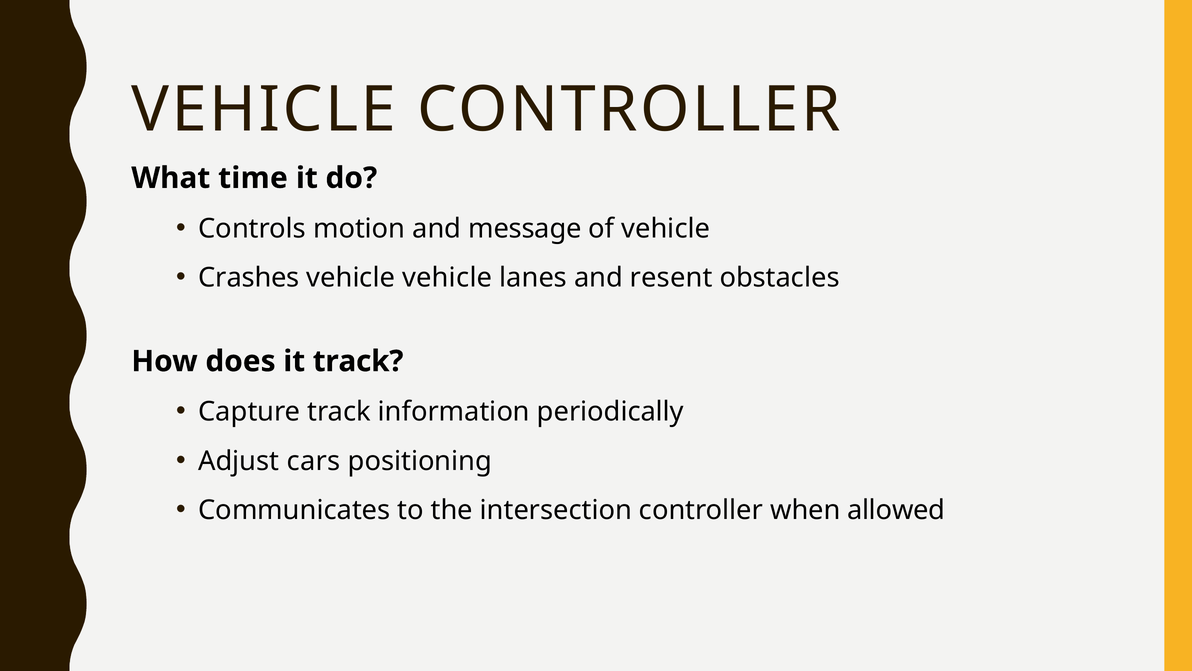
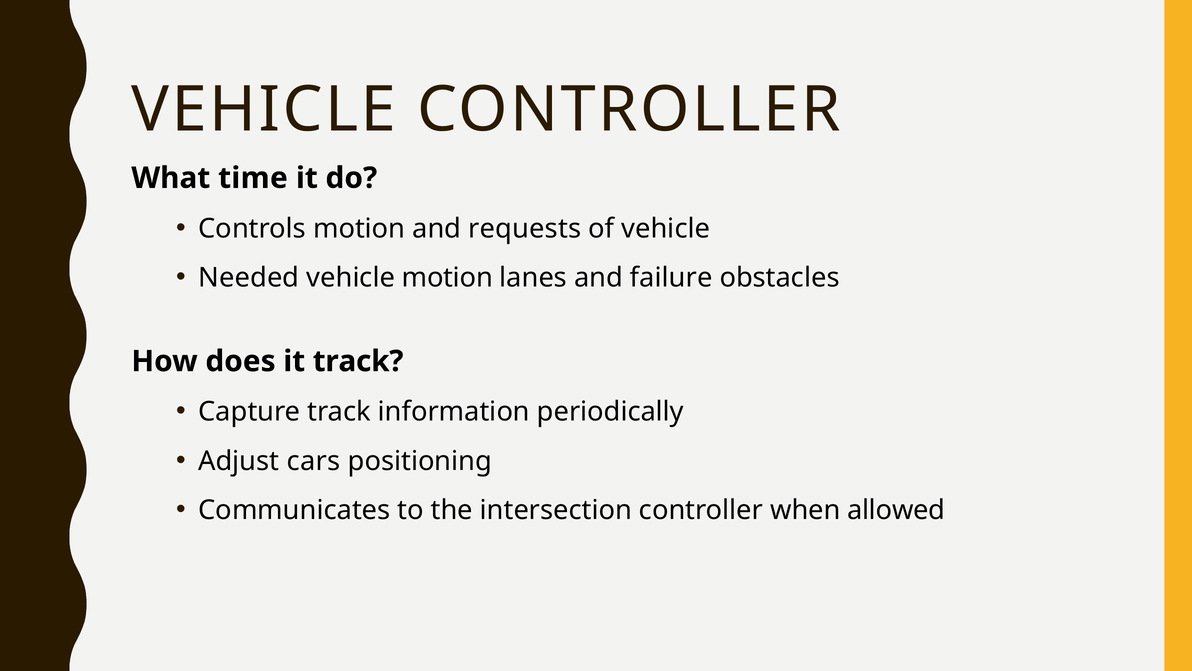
message: message -> requests (525, 228)
Crashes: Crashes -> Needed (249, 277)
vehicle vehicle: vehicle -> motion (447, 277)
resent: resent -> failure (671, 277)
